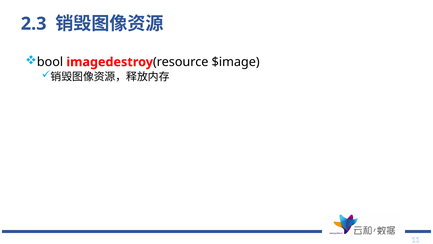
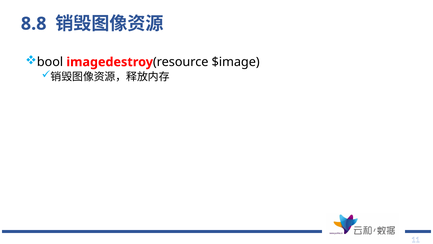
2.3: 2.3 -> 8.8 (34, 24)
